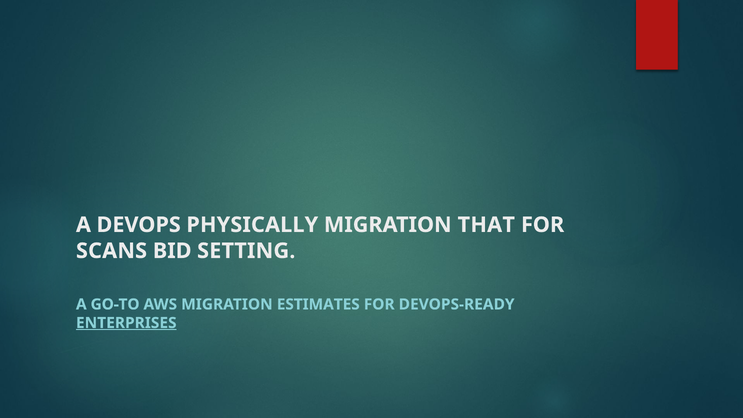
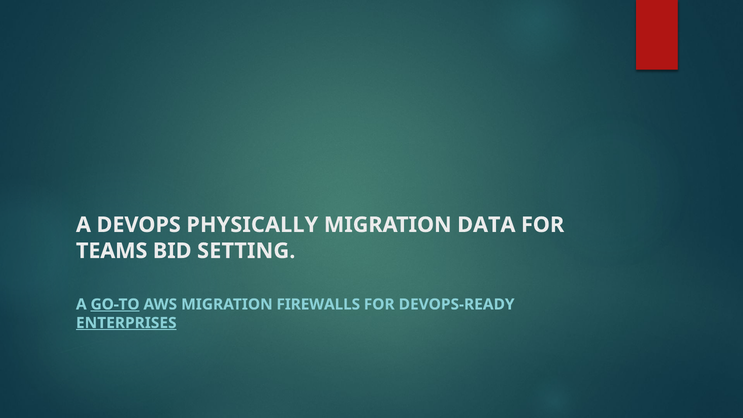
THAT: THAT -> DATA (486, 225)
SCANS: SCANS -> TEAMS (112, 251)
GO-TO underline: none -> present (115, 304)
ESTIMATES: ESTIMATES -> FIREWALLS (318, 304)
